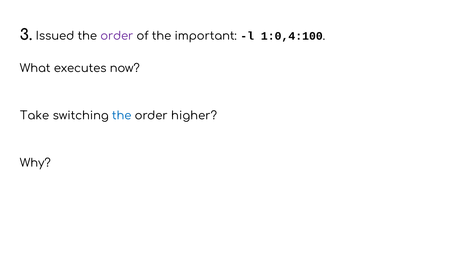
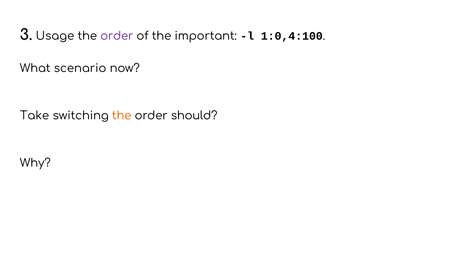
Issued: Issued -> Usage (55, 36)
executes: executes -> scenario (80, 69)
the colour: blue -> orange (122, 116)
higher: higher -> should (194, 116)
